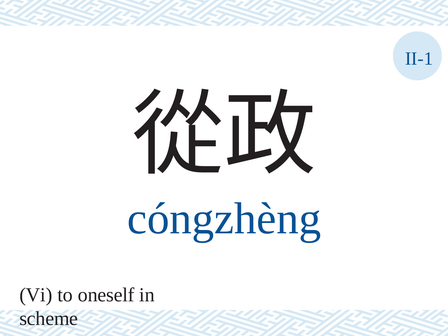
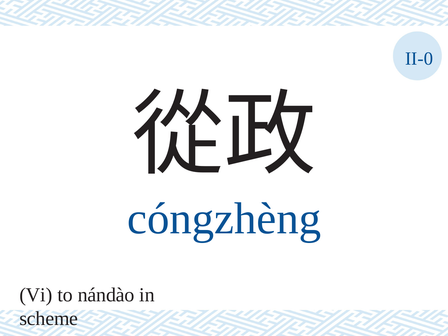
II-1: II-1 -> II-0 (419, 59)
oneself: oneself -> nándào (106, 295)
